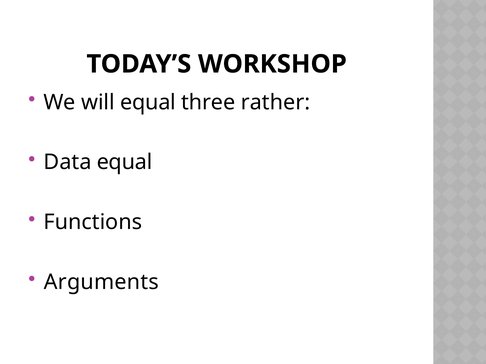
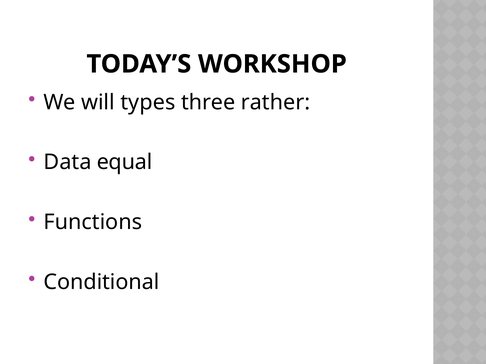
will equal: equal -> types (148, 102)
Arguments: Arguments -> Conditional (102, 282)
